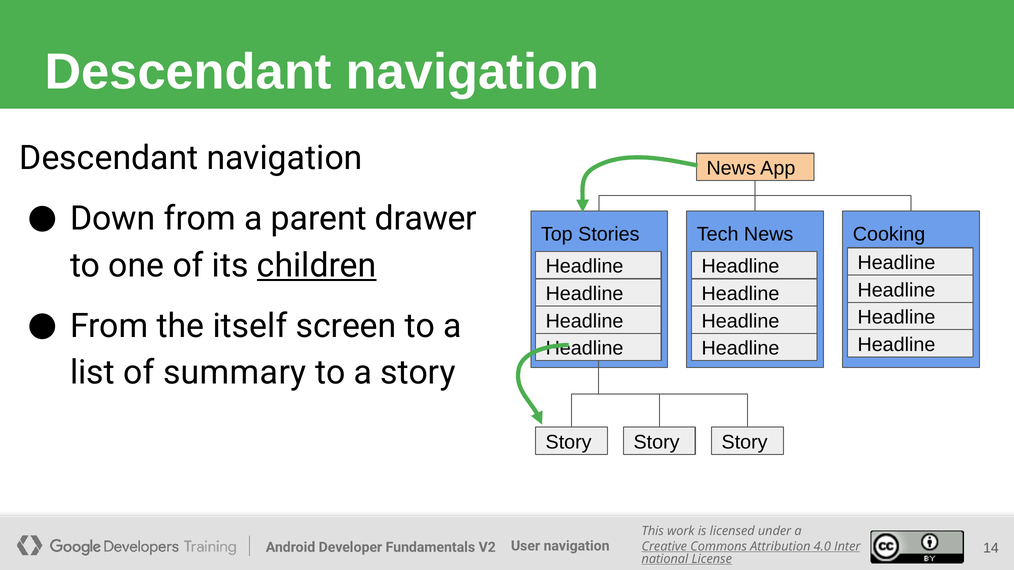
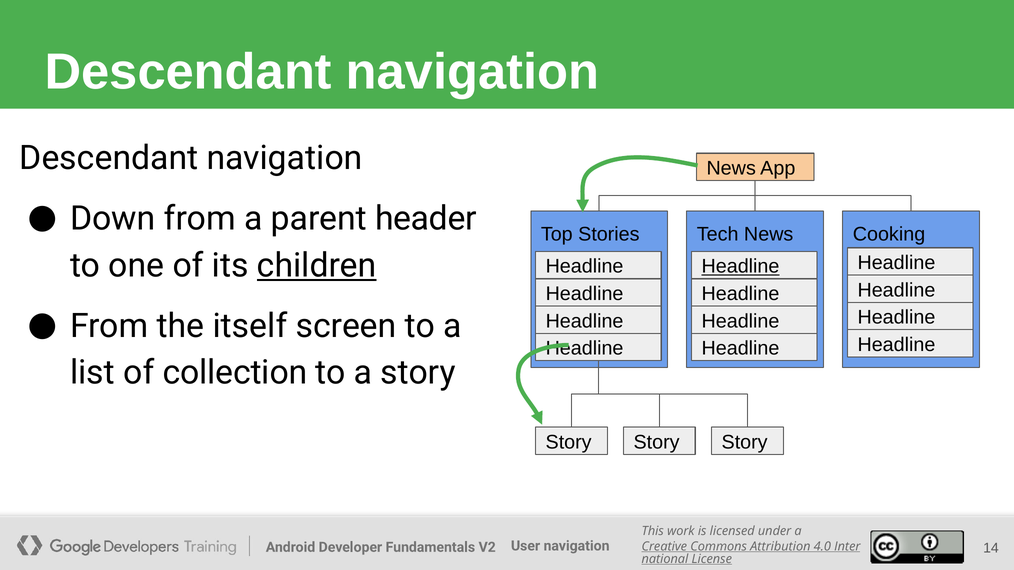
drawer: drawer -> header (426, 219)
Headline underline: none -> present (741, 267)
summary: summary -> collection (235, 373)
